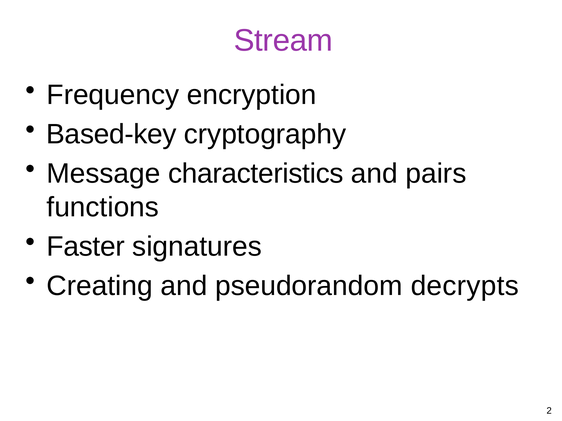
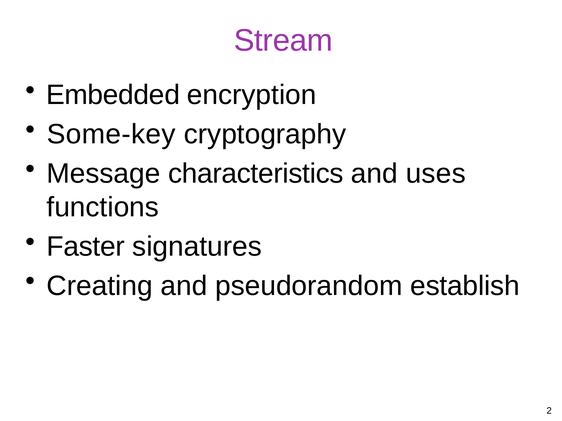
Frequency: Frequency -> Embedded (113, 95)
Based-key: Based-key -> Some-key (111, 135)
pairs: pairs -> uses (436, 174)
decrypts: decrypts -> establish (465, 286)
